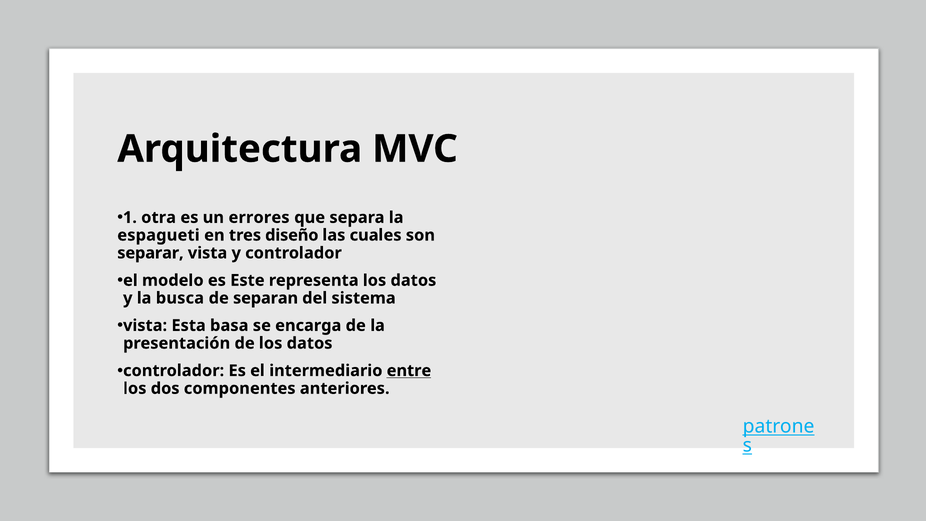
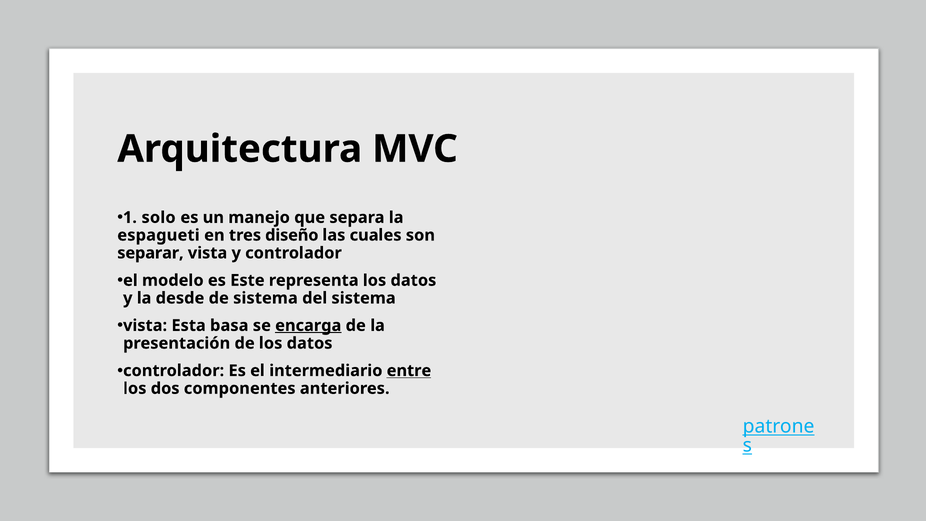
otra: otra -> solo (159, 217)
errores: errores -> manejo (259, 217)
busca: busca -> desde (180, 298)
de separan: separan -> sistema (265, 298)
encarga underline: none -> present (308, 325)
